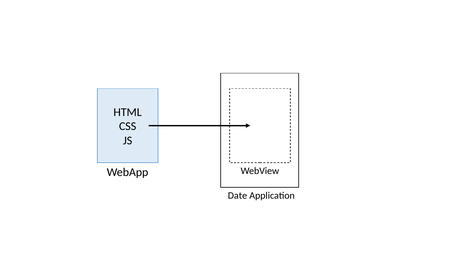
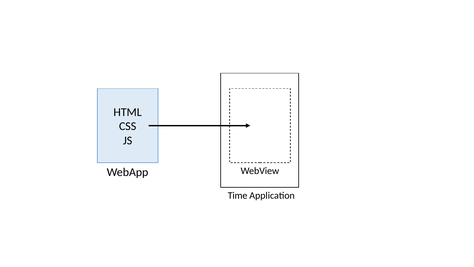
Date: Date -> Time (238, 195)
